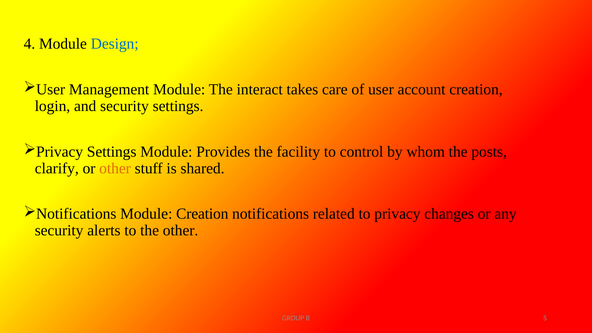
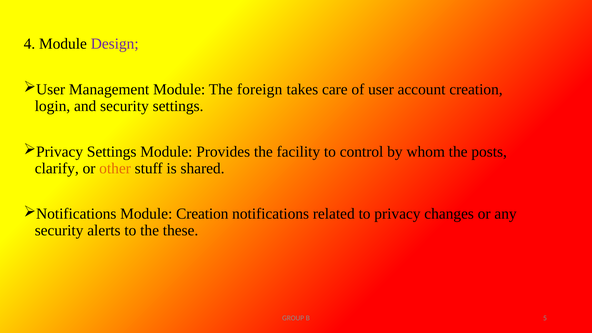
Design colour: blue -> purple (115, 44)
interact: interact -> foreign (260, 89)
the other: other -> these (181, 231)
